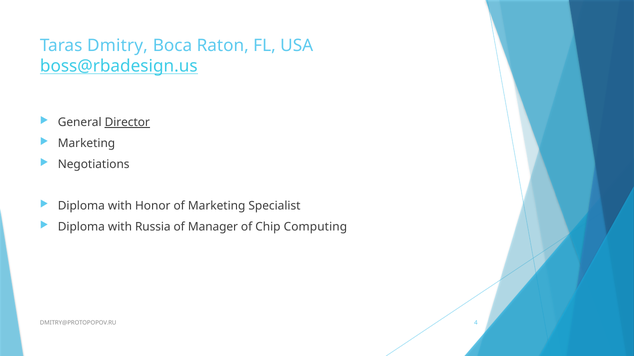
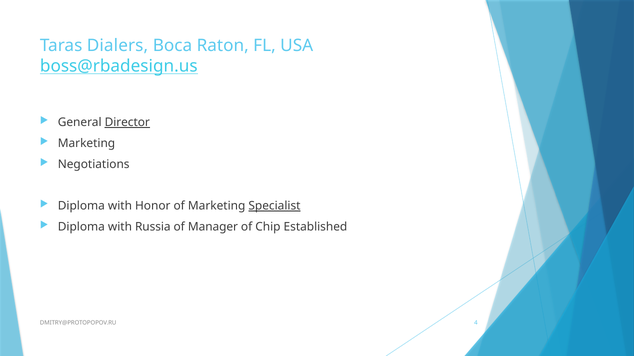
Dmitry: Dmitry -> Dialers (117, 46)
Specialist underline: none -> present (274, 206)
Computing: Computing -> Established (315, 227)
